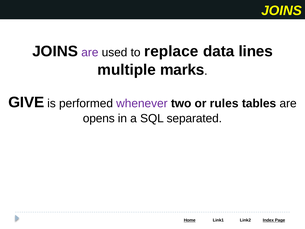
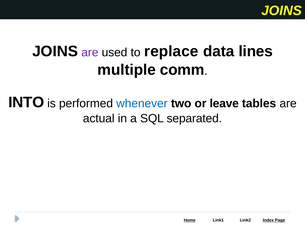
marks: marks -> comm (182, 70)
GIVE: GIVE -> INTO (26, 102)
whenever colour: purple -> blue (142, 103)
rules: rules -> leave (224, 103)
opens: opens -> actual (99, 118)
